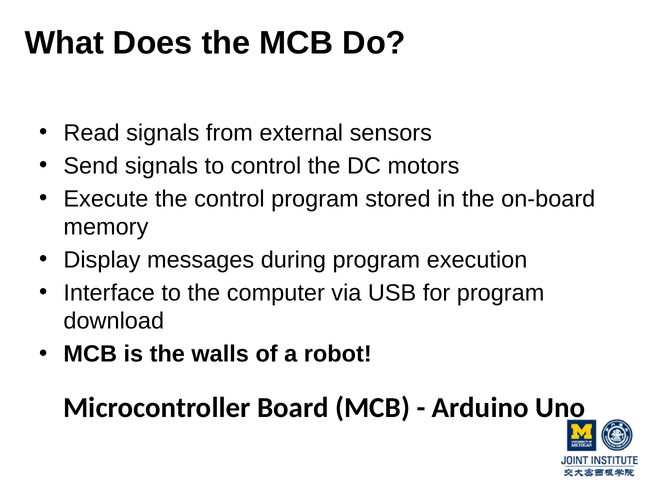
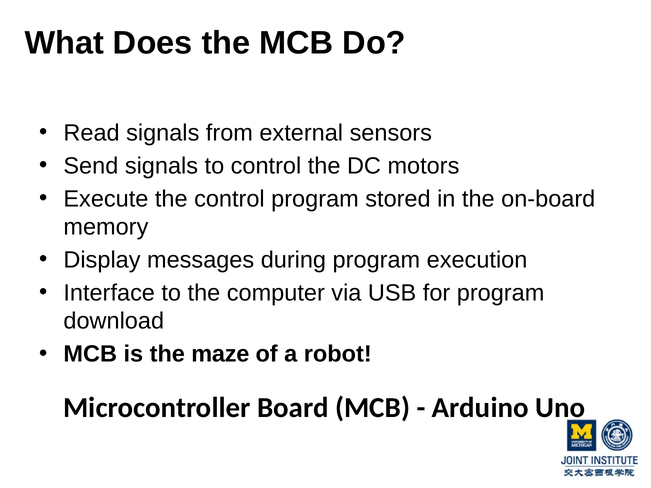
walls: walls -> maze (220, 354)
